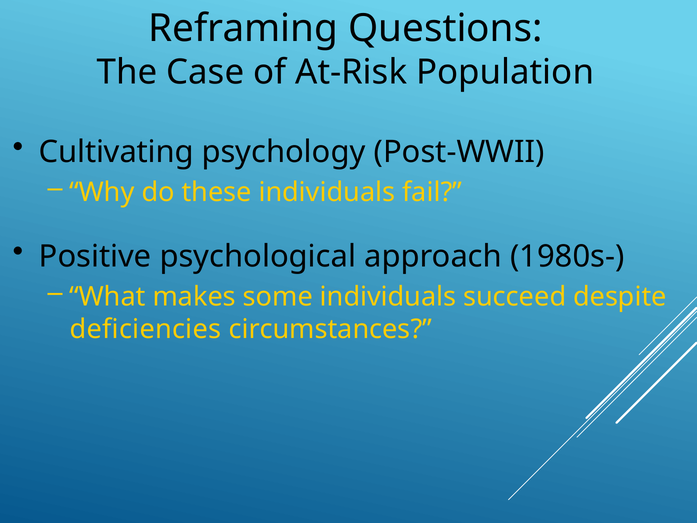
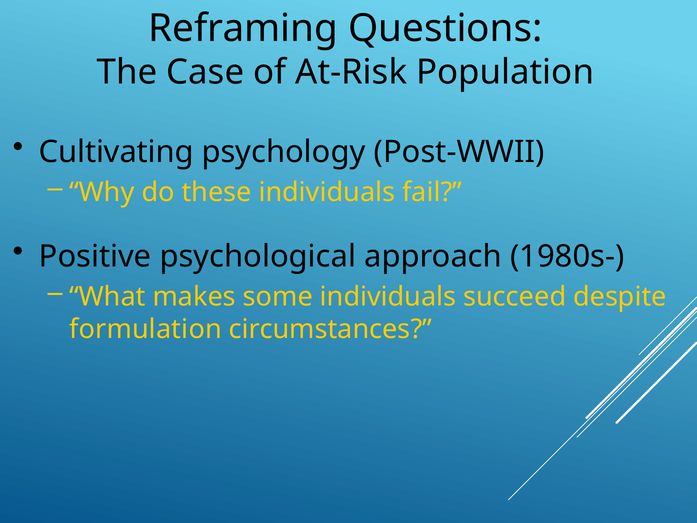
deficiencies: deficiencies -> formulation (146, 329)
